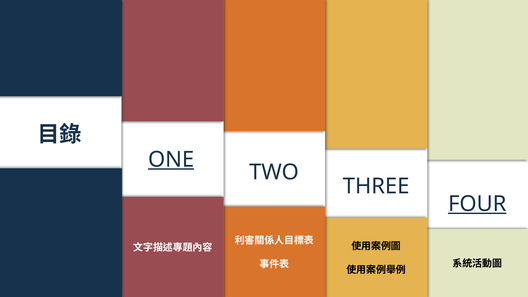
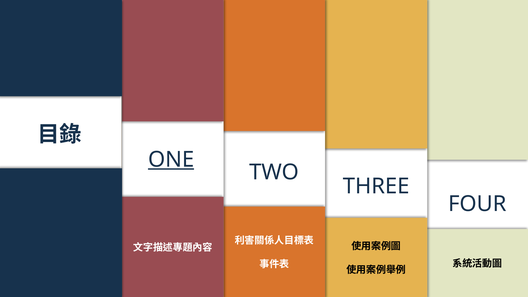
FOUR underline: present -> none (477, 204)
